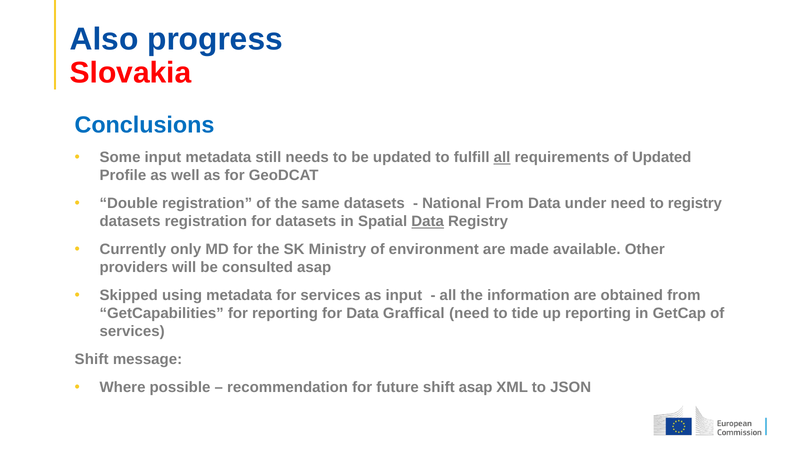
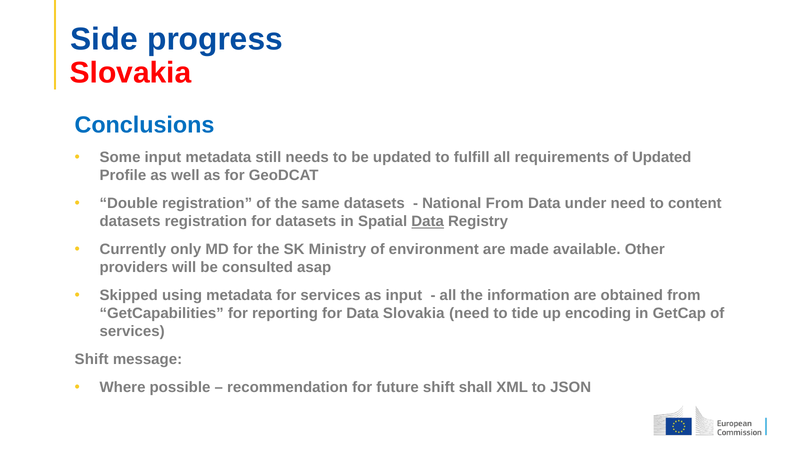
Also: Also -> Side (104, 39)
all underline: present -> none (502, 158)
to registry: registry -> content (695, 204)
Data Graffical: Graffical -> Slovakia (414, 314)
up reporting: reporting -> encoding (598, 314)
shift asap: asap -> shall (476, 388)
